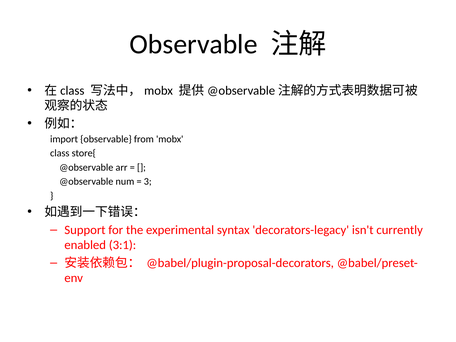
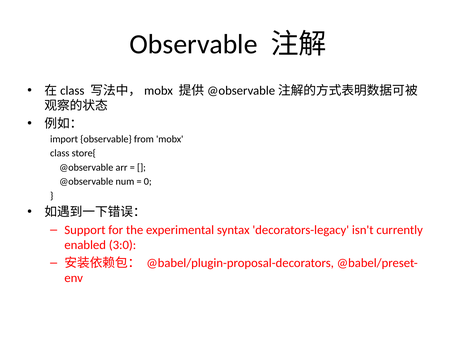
3: 3 -> 0 (148, 182)
3:1: 3:1 -> 3:0 (123, 245)
